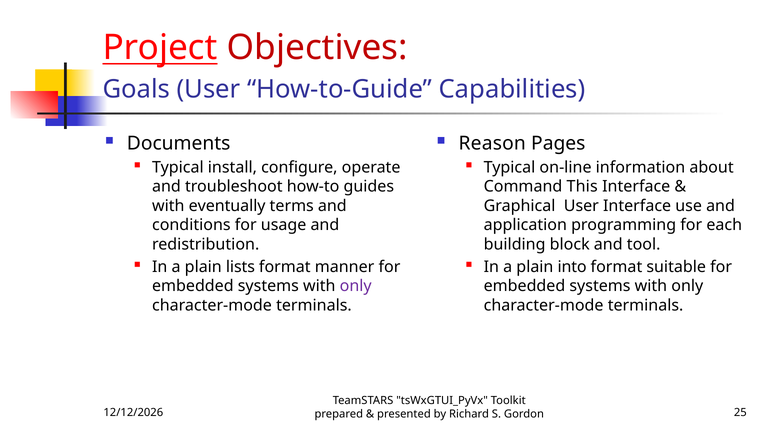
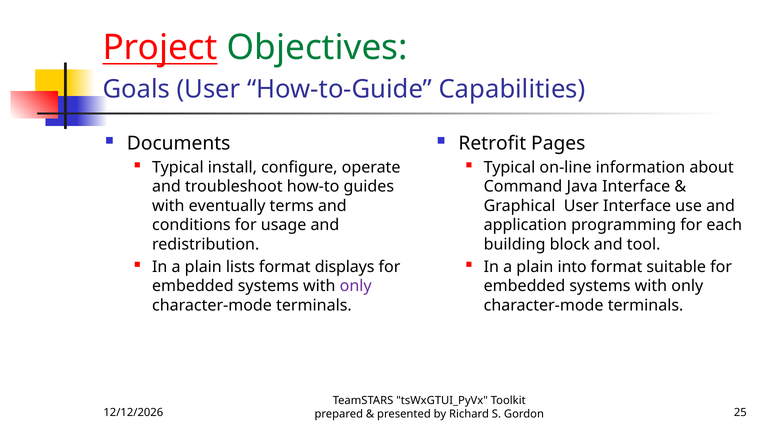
Objectives colour: red -> green (317, 48)
Reason: Reason -> Retrofit (492, 143)
This: This -> Java (582, 186)
manner: manner -> displays (345, 267)
